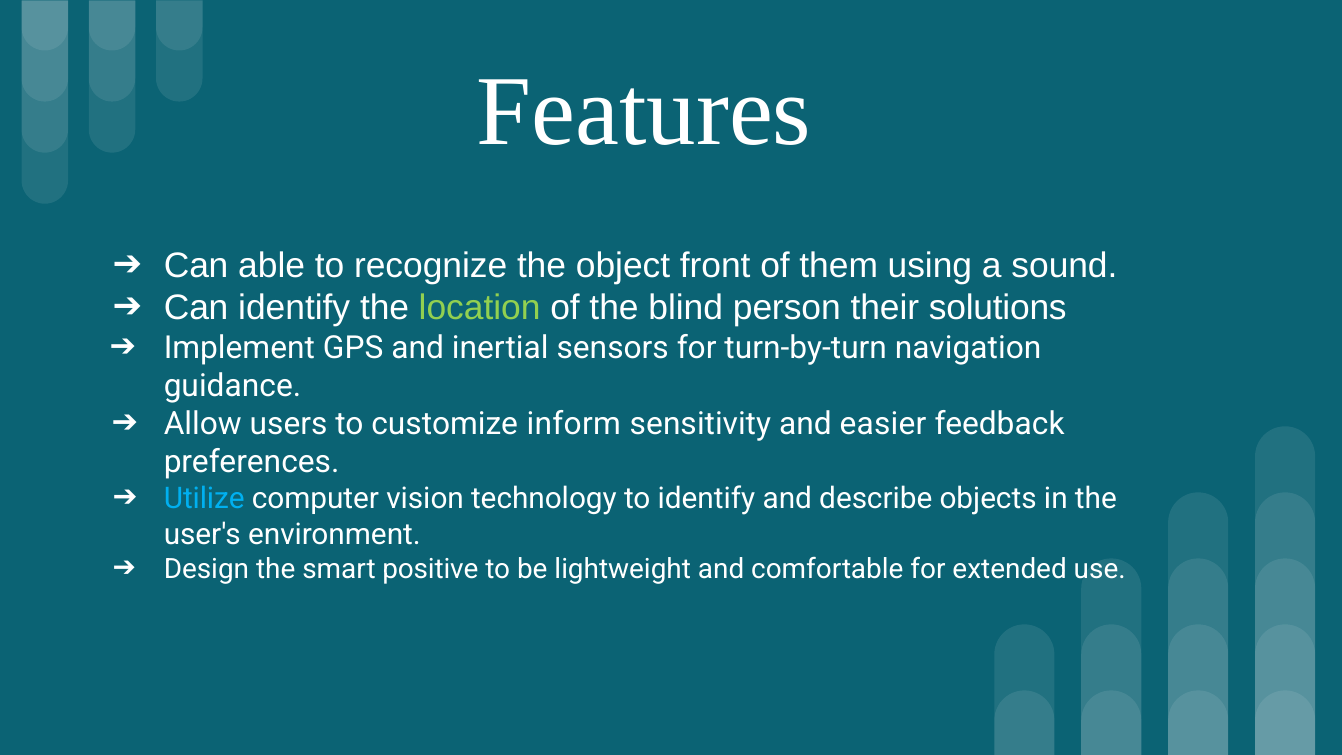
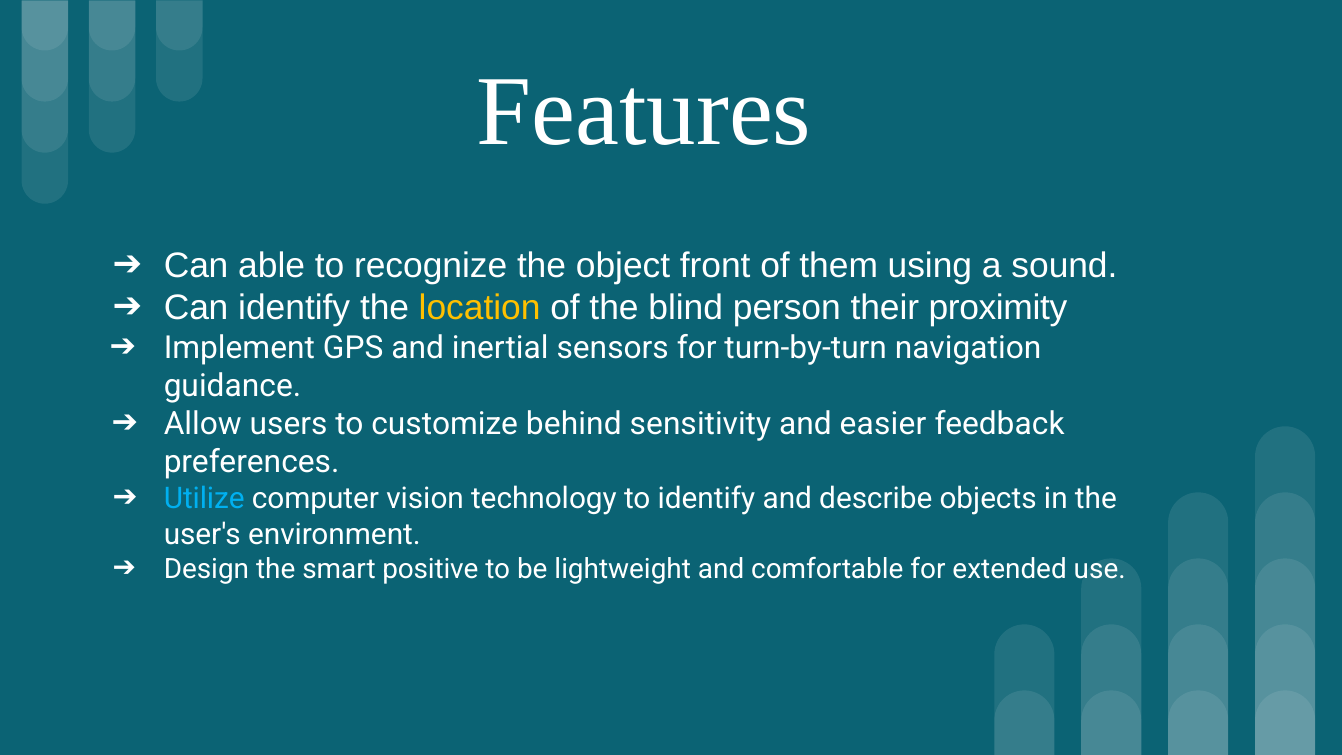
location colour: light green -> yellow (480, 308)
solutions: solutions -> proximity (998, 308)
inform: inform -> behind (574, 424)
